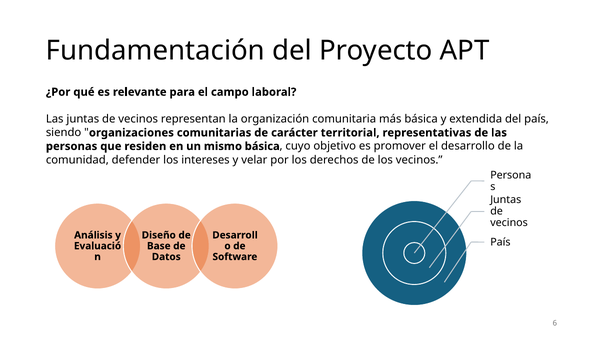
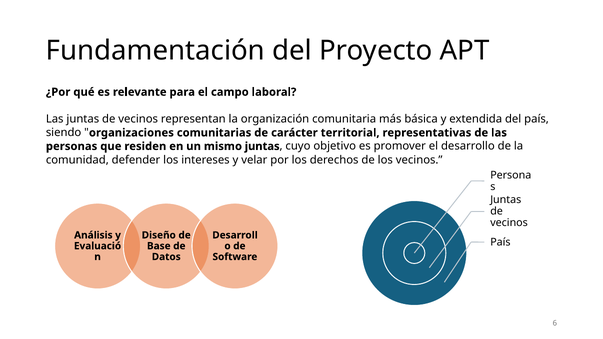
mismo básica: básica -> juntas (262, 146)
